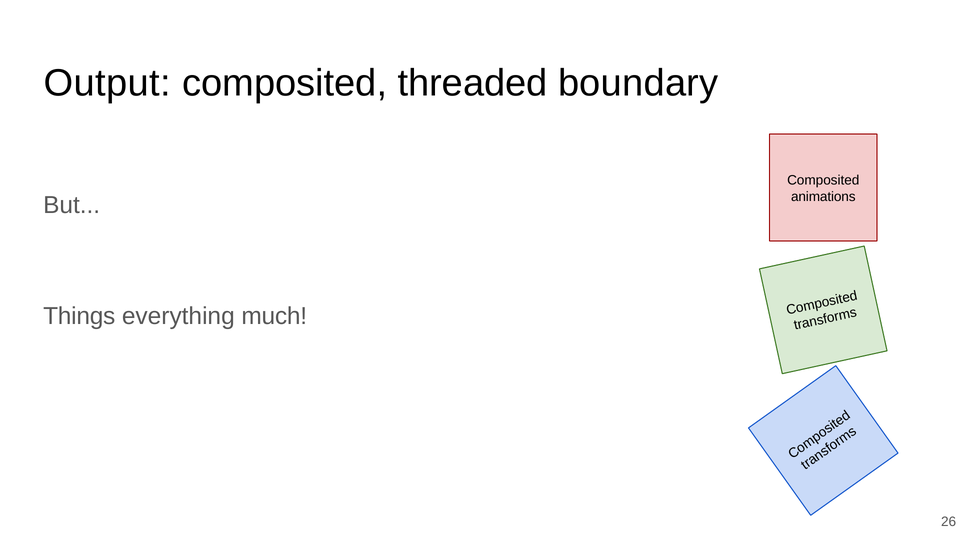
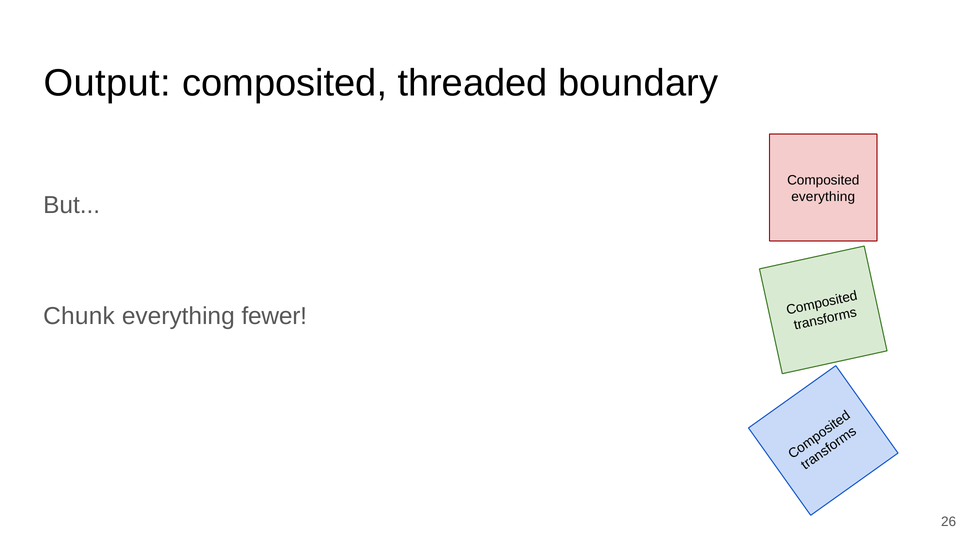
animations: animations -> everything (823, 196)
Things: Things -> Chunk (79, 316)
much: much -> fewer (274, 316)
